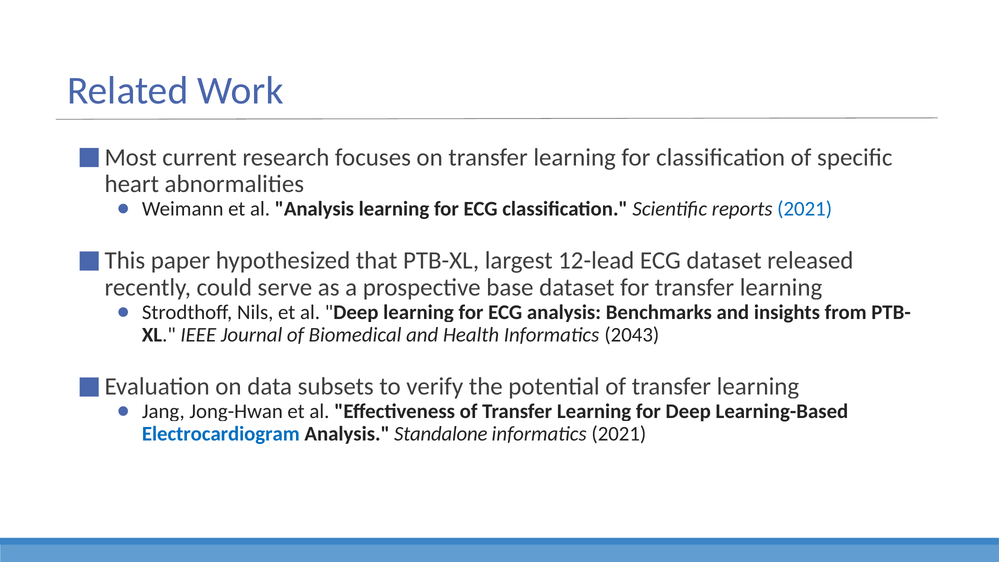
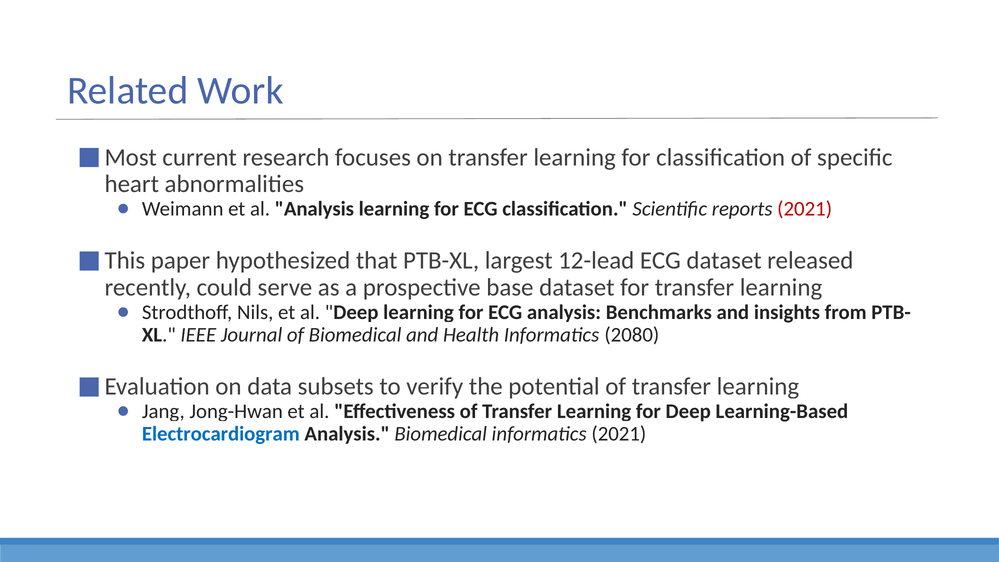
2021 colour: blue -> red (805, 209)
2043: 2043 -> 2080 (632, 335)
Analysis Standalone: Standalone -> Biomedical (441, 434)
